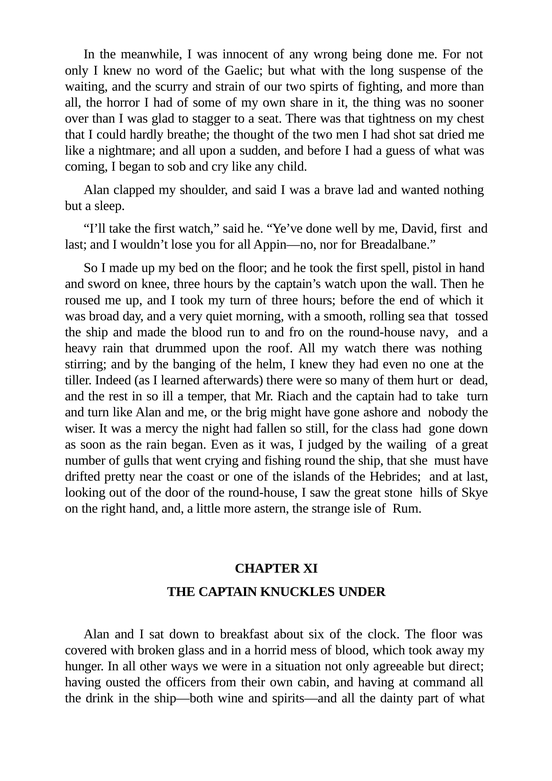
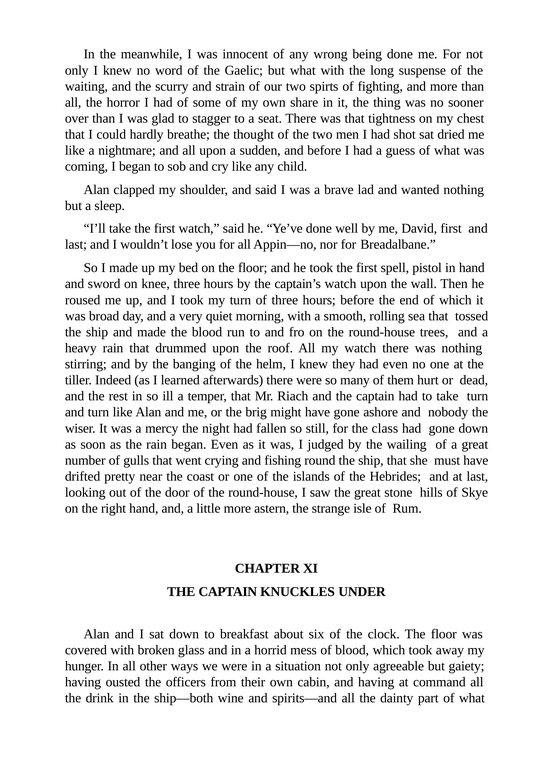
navy: navy -> trees (434, 332)
direct: direct -> gaiety (467, 666)
